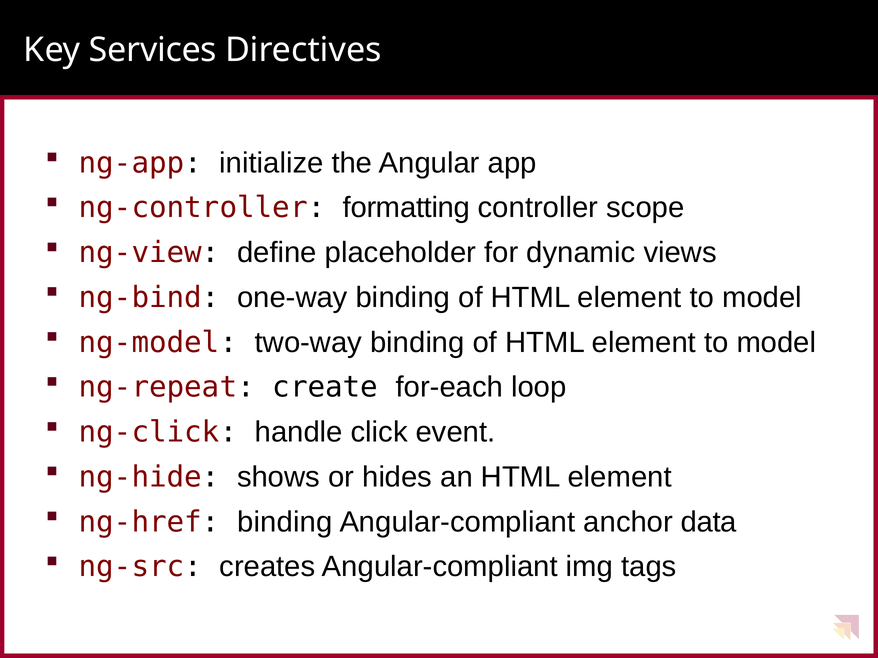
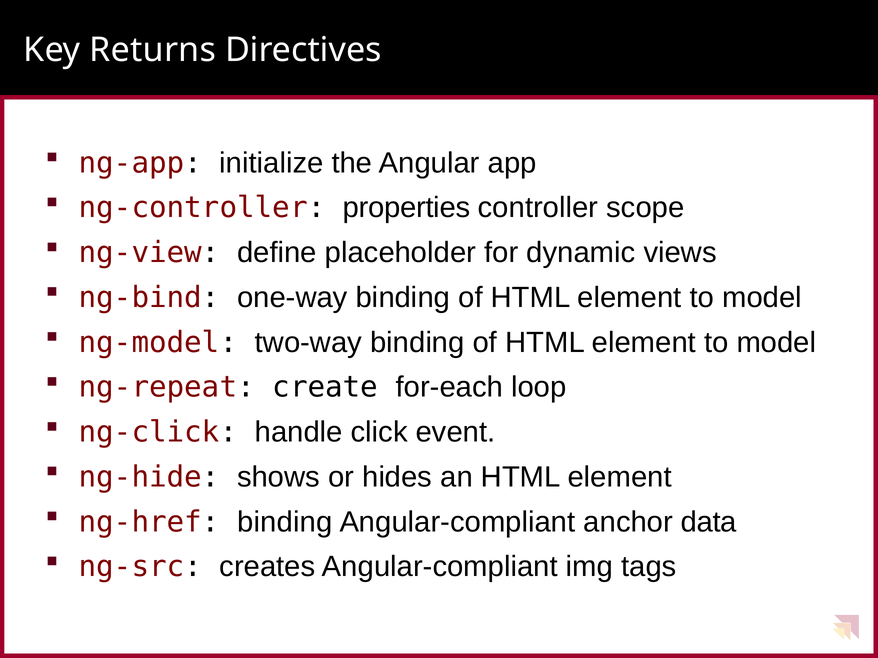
Services: Services -> Returns (153, 50)
formatting: formatting -> properties (406, 208)
